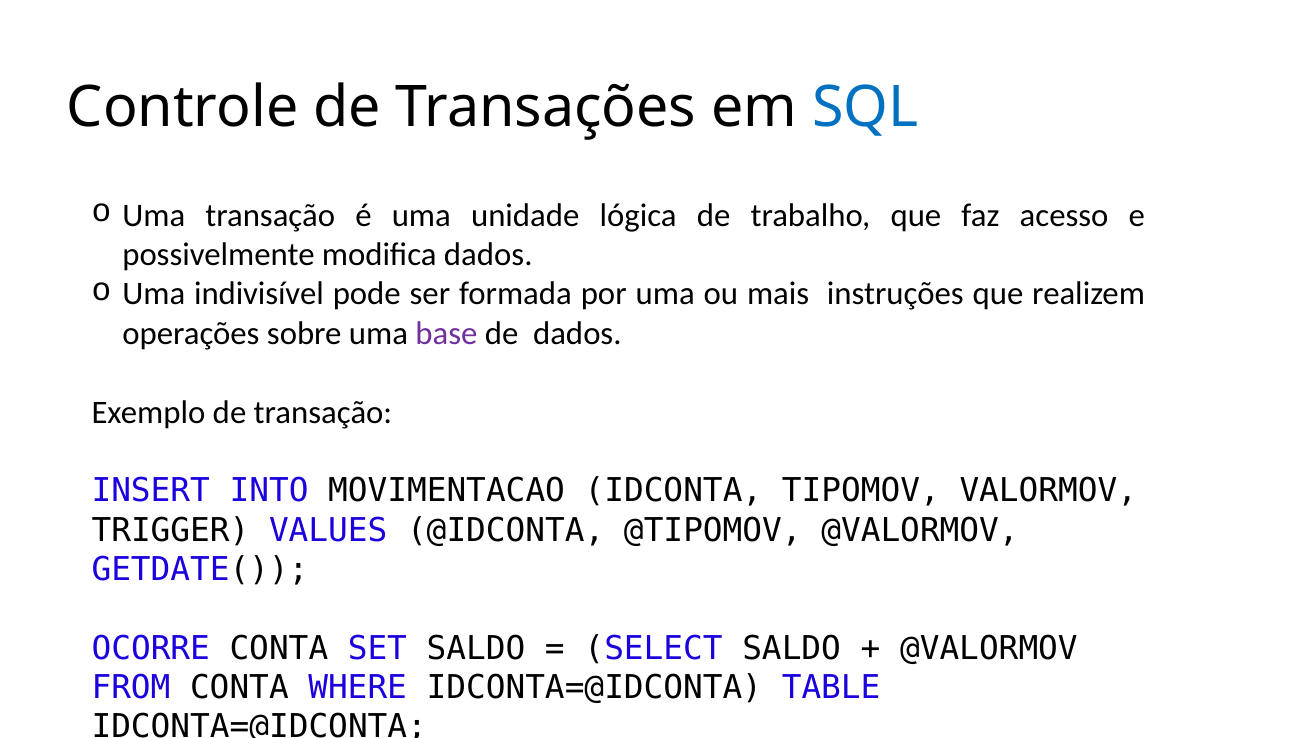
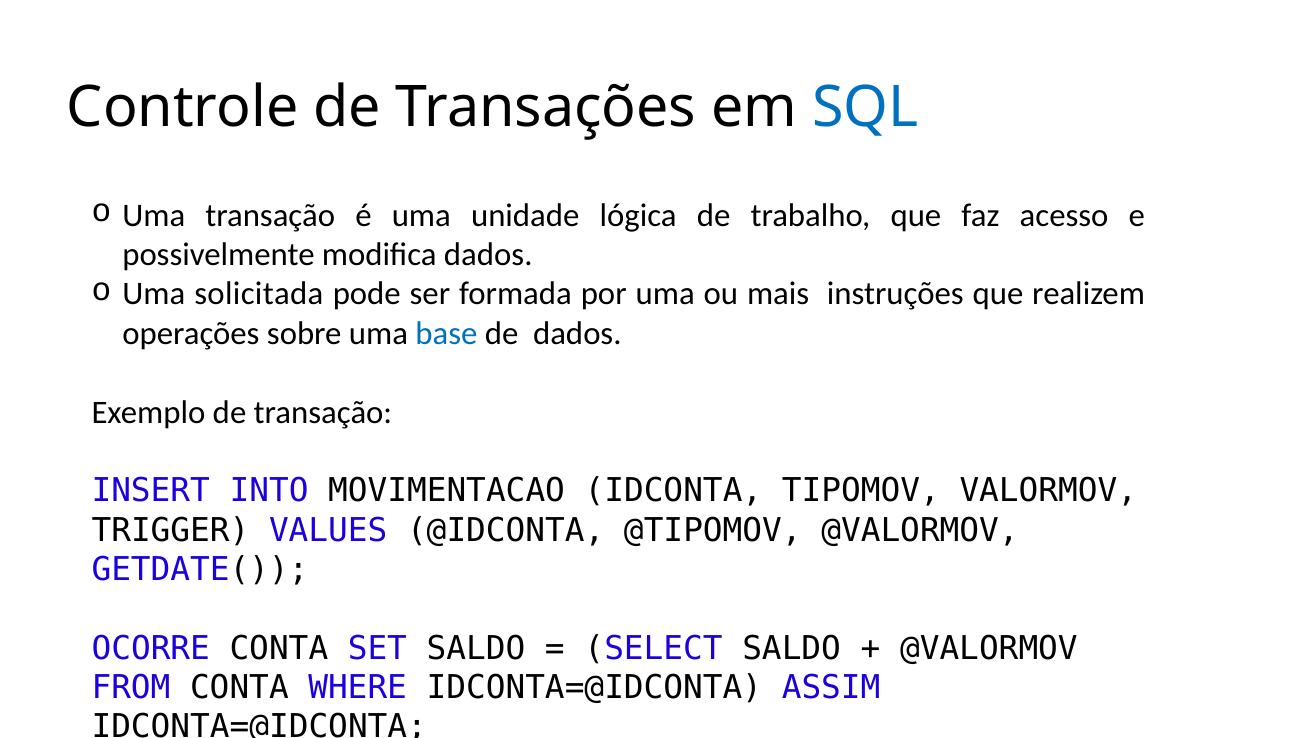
indivisível: indivisível -> solicitada (259, 294)
base colour: purple -> blue (446, 333)
TABLE: TABLE -> ASSIM (831, 687)
